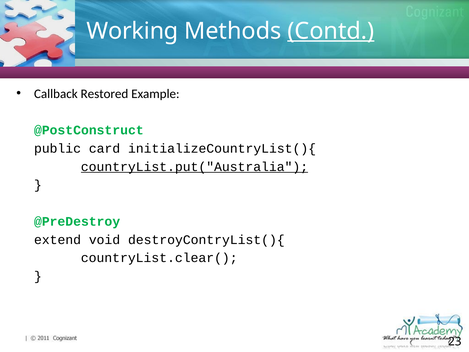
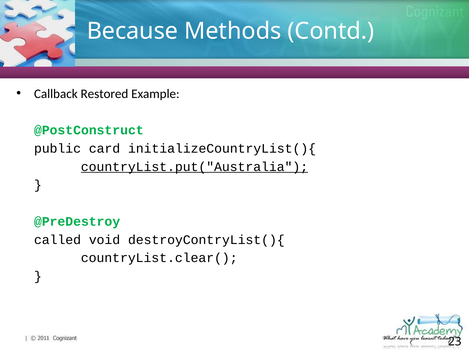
Working: Working -> Because (132, 31)
Contd underline: present -> none (331, 31)
extend: extend -> called (58, 240)
